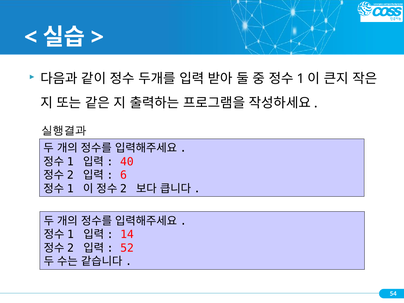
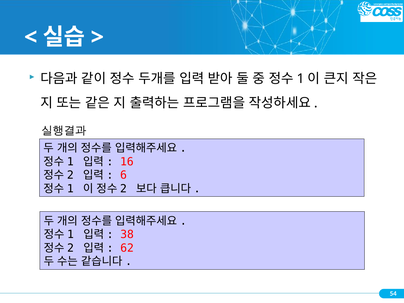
40: 40 -> 16 (127, 162)
14: 14 -> 38 (127, 235)
52: 52 -> 62 (127, 248)
